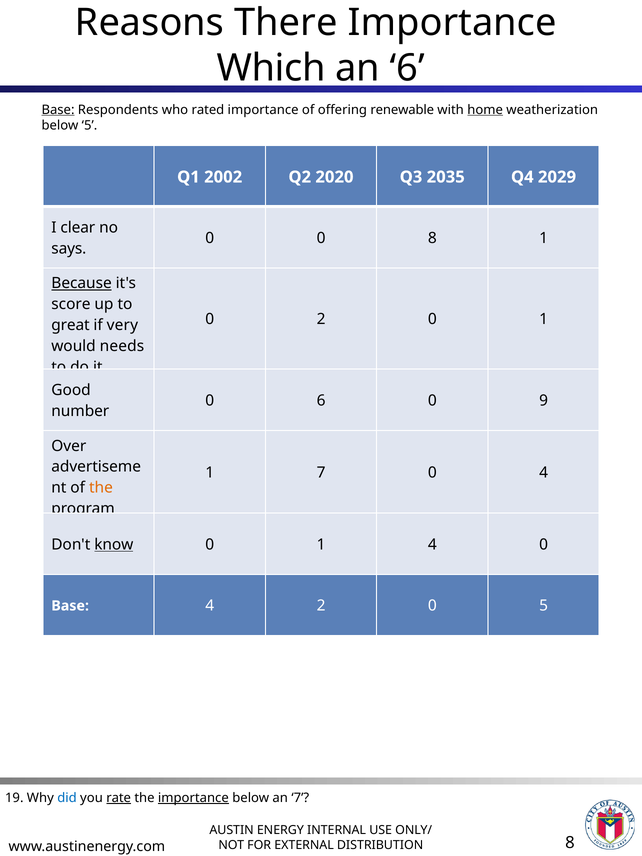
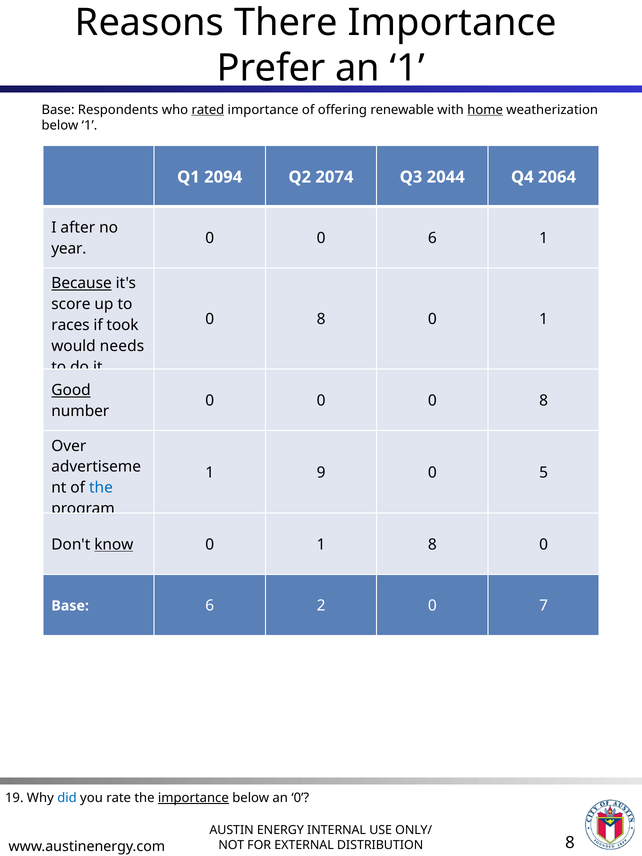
Which: Which -> Prefer (271, 68)
an 6: 6 -> 1 (407, 68)
Base underline: present -> none (58, 110)
rated underline: none -> present (208, 110)
below 5: 5 -> 1 (90, 125)
2002: 2002 -> 2094 (223, 177)
2020: 2020 -> 2074 (334, 177)
2035: 2035 -> 2044 (446, 177)
2029: 2029 -> 2064 (557, 177)
clear: clear -> after (78, 228)
0 8: 8 -> 6 (432, 238)
says: says -> year (69, 249)
2: 2 -> 8 (321, 319)
great: great -> races (70, 325)
very: very -> took (123, 325)
Good underline: none -> present (71, 390)
6: 6 -> 0 (321, 401)
9: 9 -> 8 (544, 401)
1 7: 7 -> 9 (321, 473)
0 4: 4 -> 5 (544, 473)
the colour: orange -> blue (101, 488)
0 1 4: 4 -> 8 (432, 545)
Base 4: 4 -> 6 (210, 606)
0 5: 5 -> 7 (544, 606)
rate underline: present -> none (119, 798)
an 7: 7 -> 0 (300, 798)
